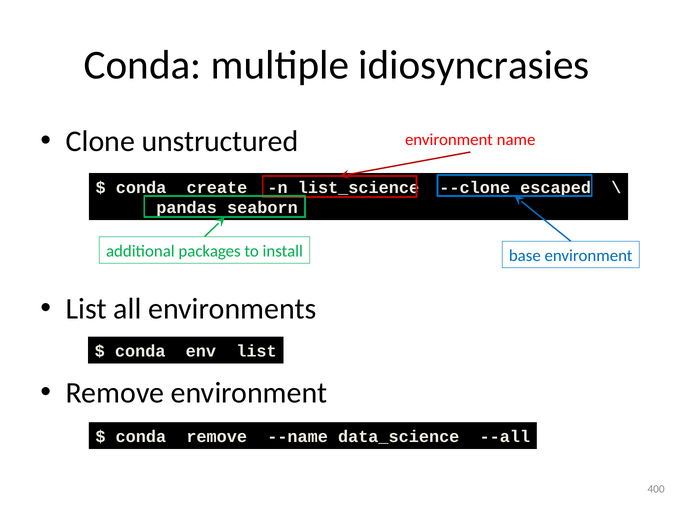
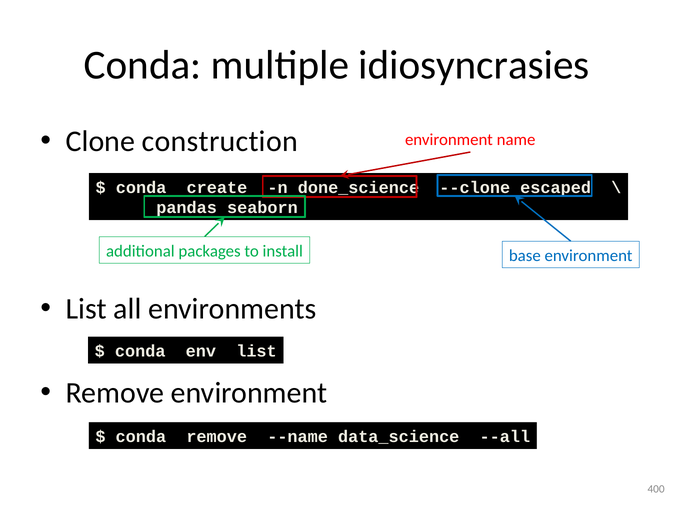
unstructured: unstructured -> construction (220, 141)
list_science: list_science -> done_science (358, 188)
